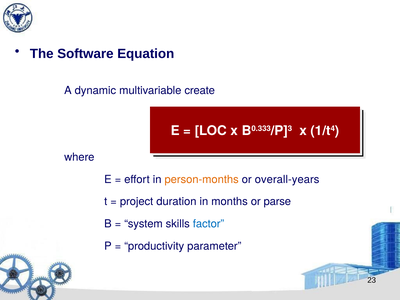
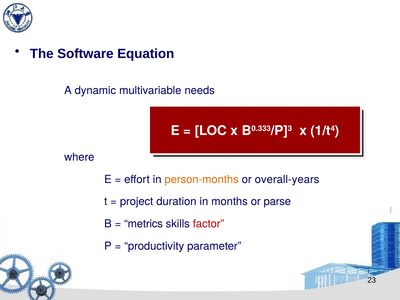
create: create -> needs (200, 90)
system: system -> metrics (144, 224)
factor colour: blue -> red (209, 224)
